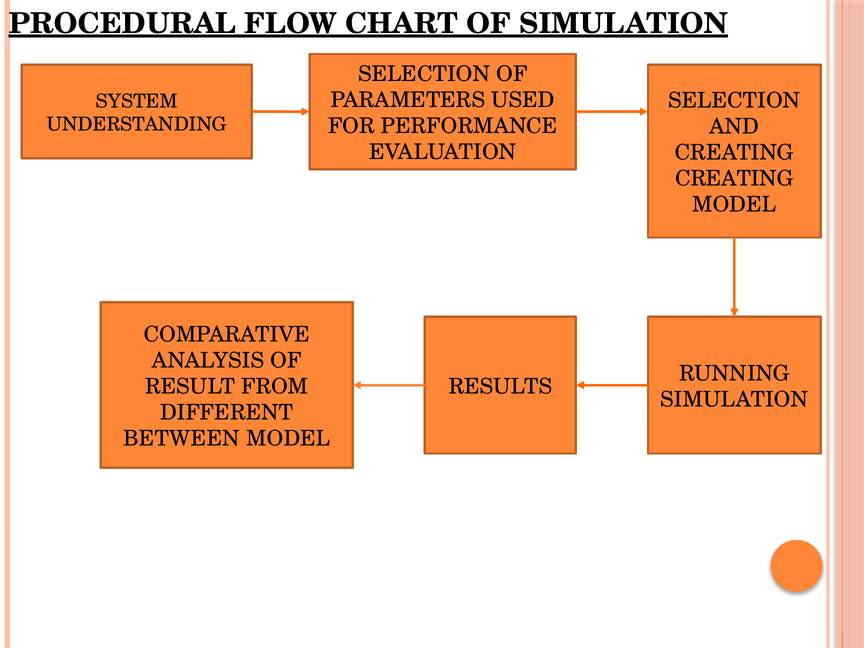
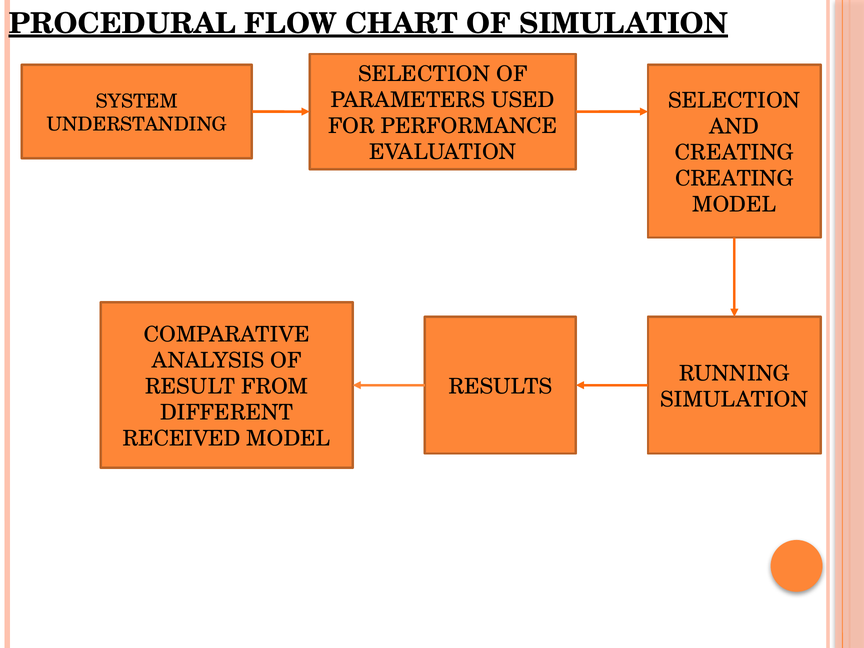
BETWEEN: BETWEEN -> RECEIVED (182, 439)
